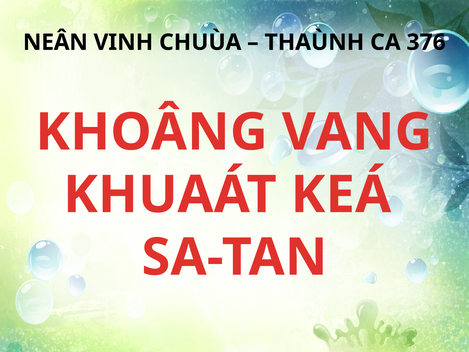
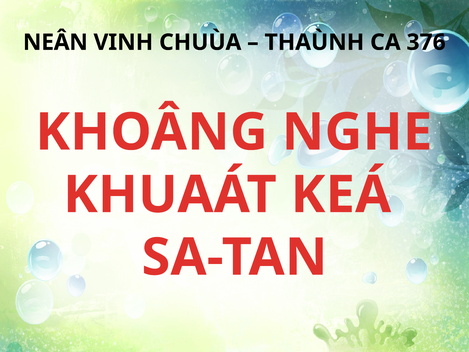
VANG: VANG -> NGHE (357, 132)
